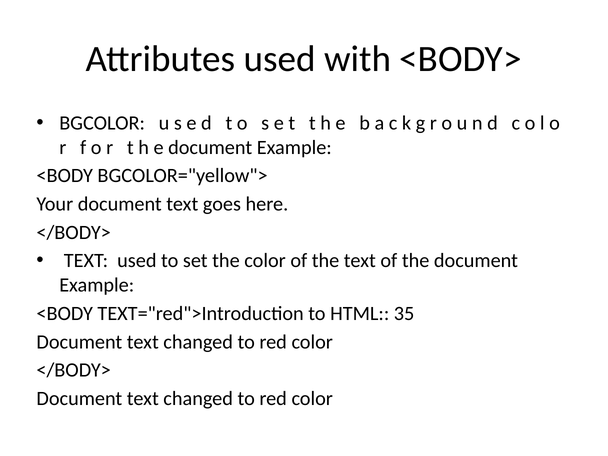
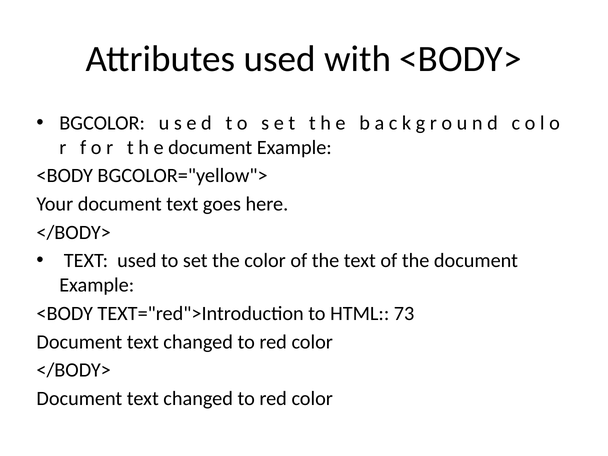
35: 35 -> 73 (404, 313)
